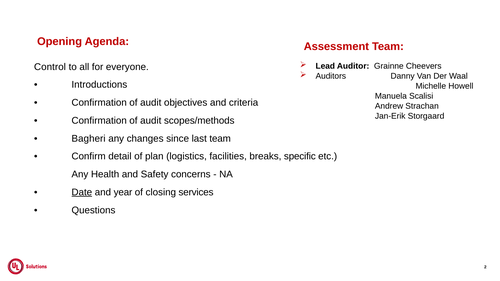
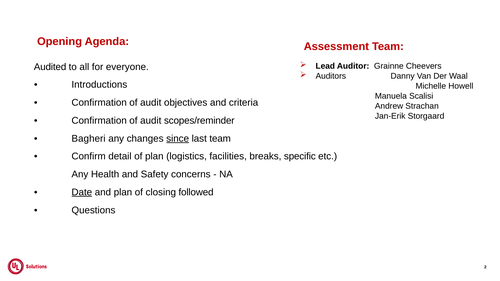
Control: Control -> Audited (50, 67)
scopes/methods: scopes/methods -> scopes/reminder (199, 121)
since underline: none -> present (178, 139)
and year: year -> plan (123, 192)
services: services -> followed (196, 192)
